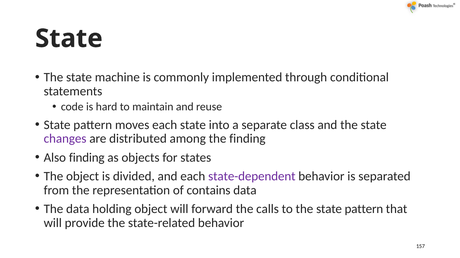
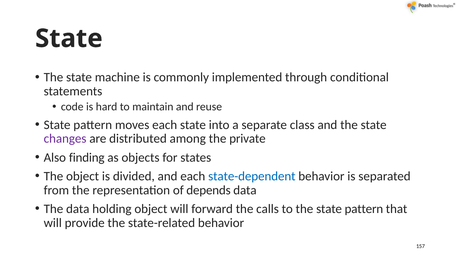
the finding: finding -> private (247, 139)
state-dependent colour: purple -> blue (252, 177)
contains: contains -> depends (209, 191)
